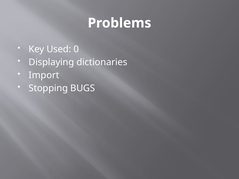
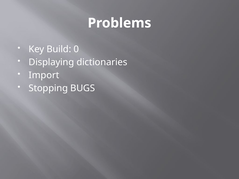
Used: Used -> Build (59, 49)
